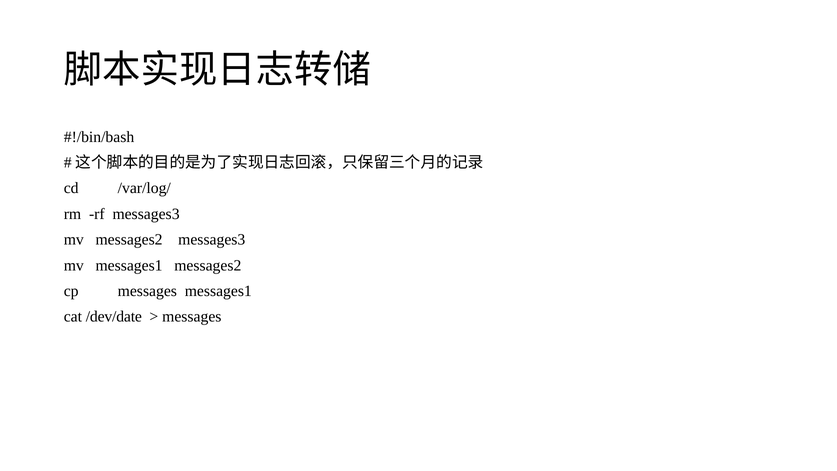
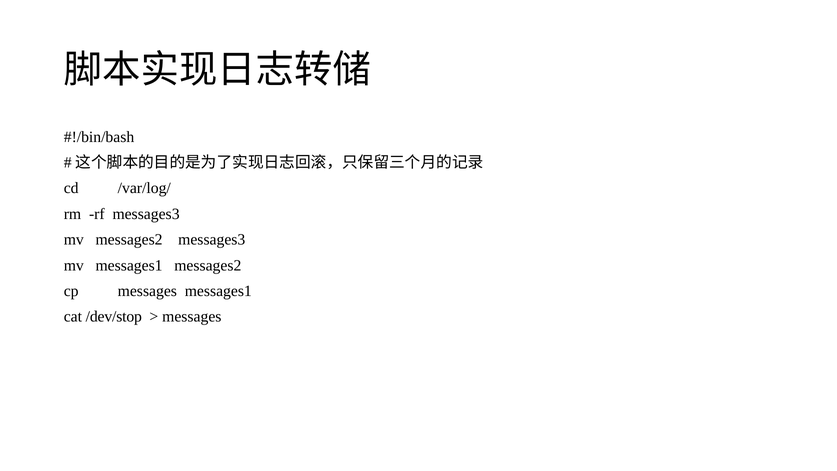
/dev/date: /dev/date -> /dev/stop (114, 317)
